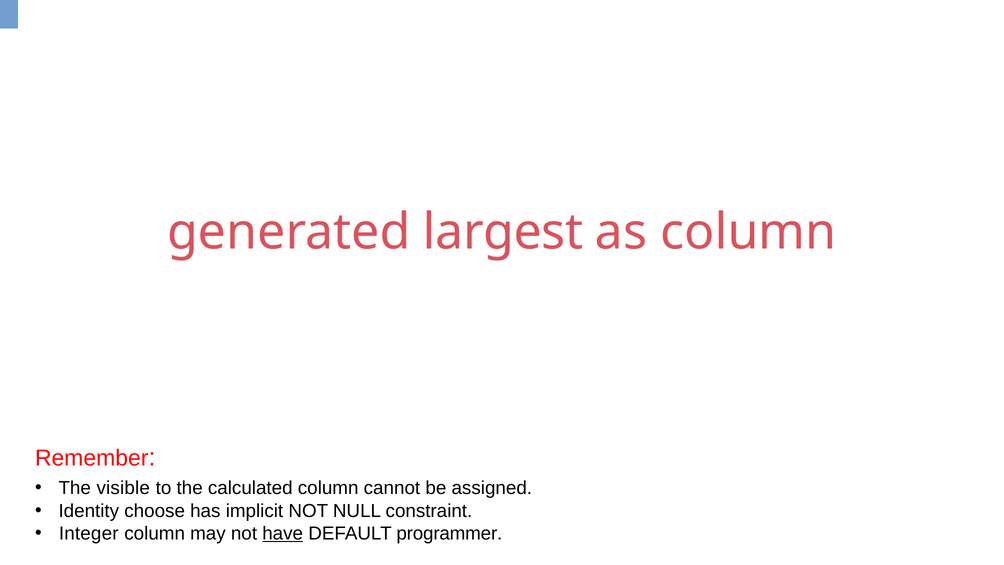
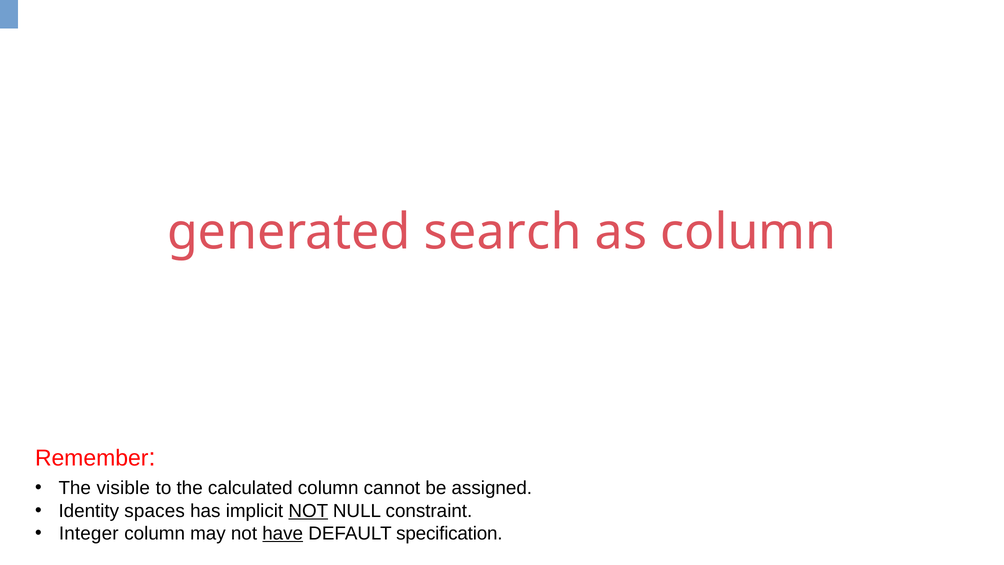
largest: largest -> search (503, 232)
choose: choose -> spaces (155, 511)
NOT underline: none -> present (308, 511)
programmer: programmer -> specification (449, 533)
